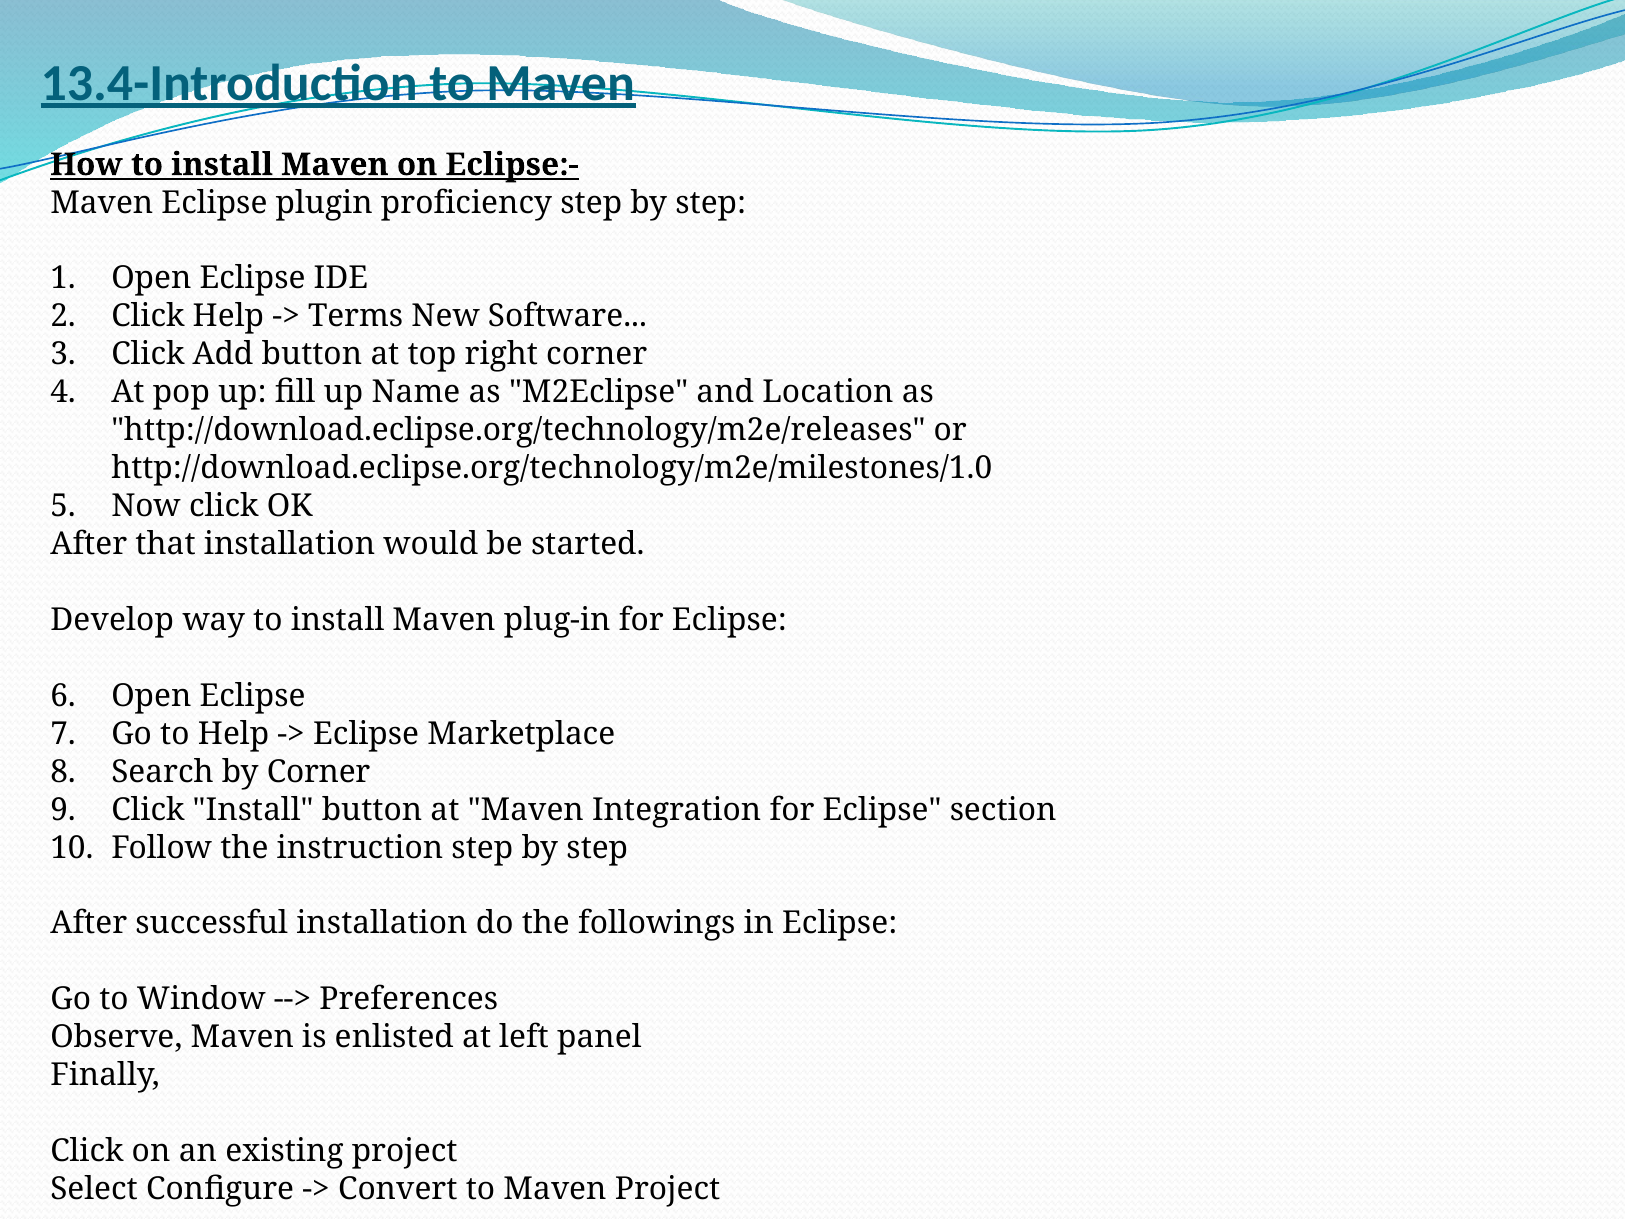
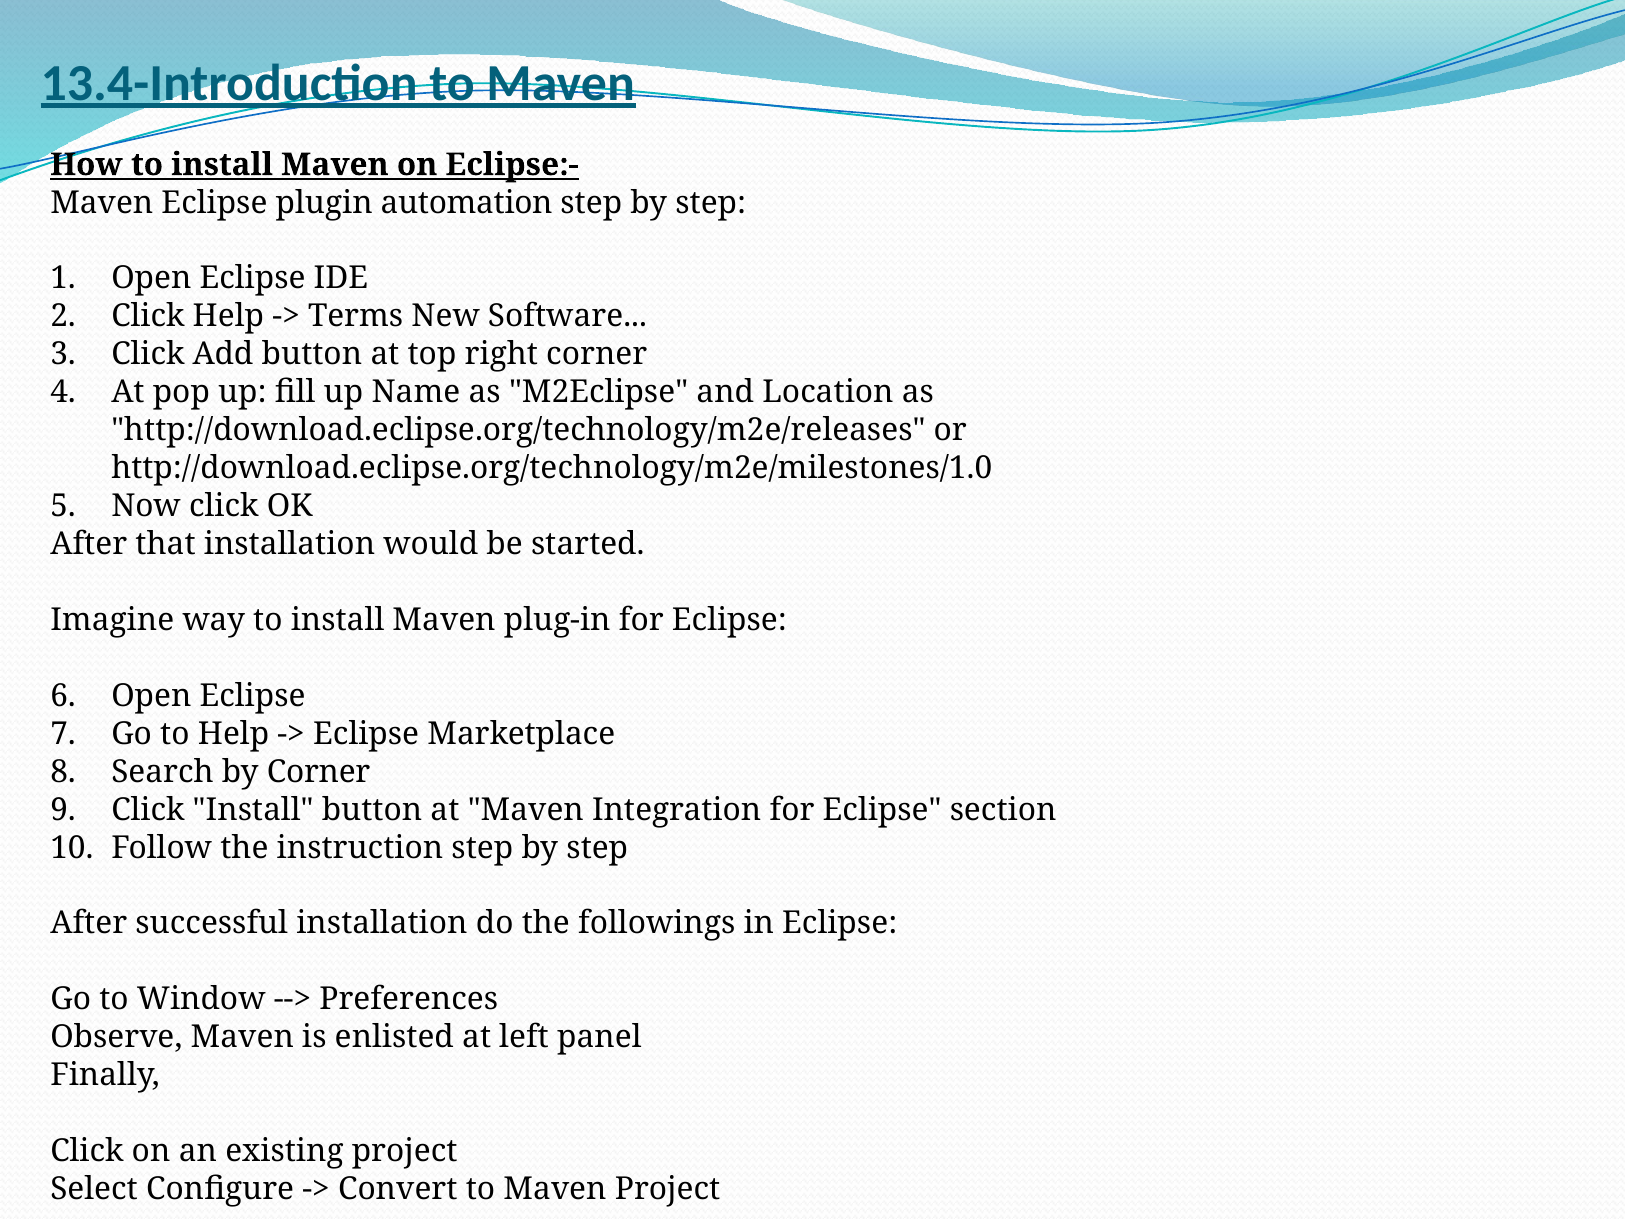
proficiency: proficiency -> automation (467, 203)
Develop: Develop -> Imagine (112, 620)
